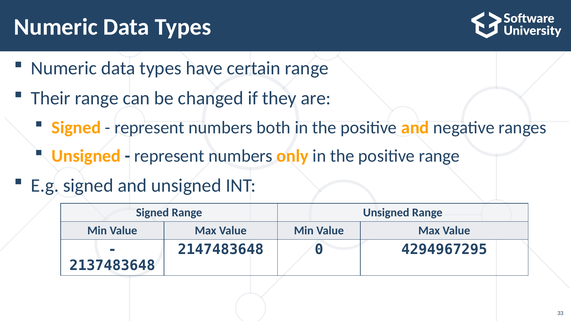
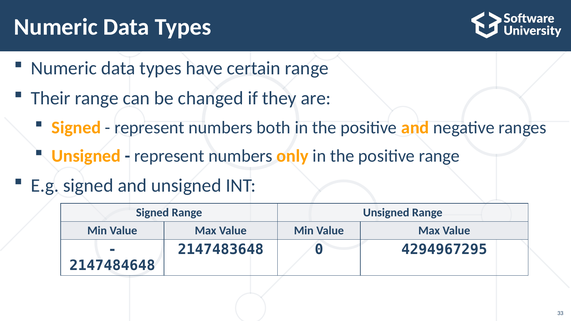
2137483648: 2137483648 -> 2147484648 (112, 266)
